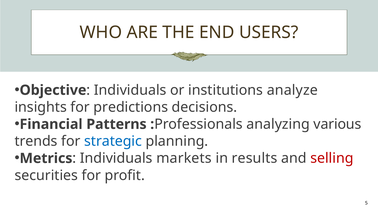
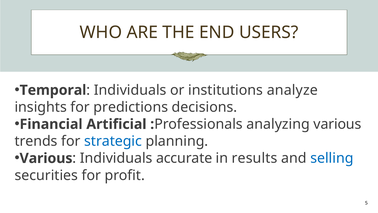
Objective: Objective -> Temporal (53, 90)
Patterns: Patterns -> Artificial (116, 124)
Metrics: Metrics -> Various (46, 158)
markets: markets -> accurate (184, 158)
selling colour: red -> blue (332, 158)
